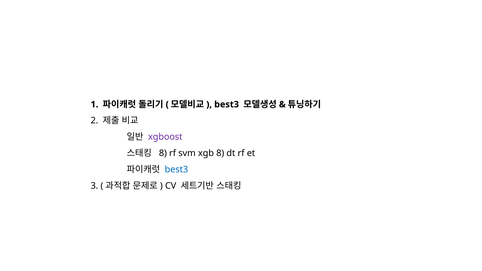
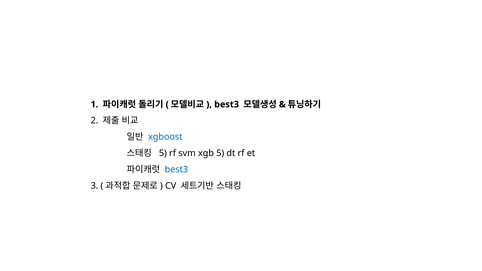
xgboost colour: purple -> blue (165, 137)
8: 8 -> 5 (163, 153)
xgb 8: 8 -> 5 (220, 153)
